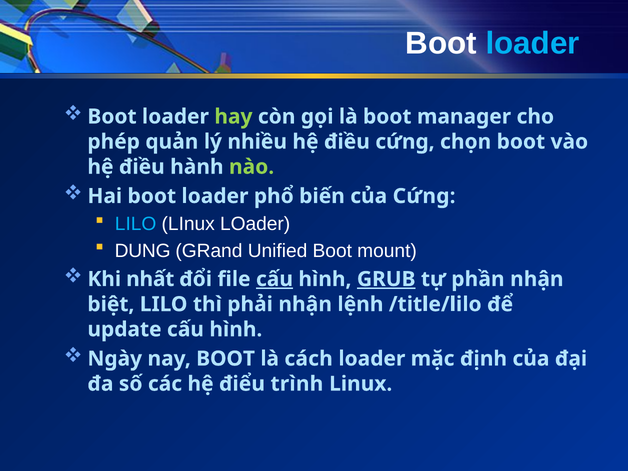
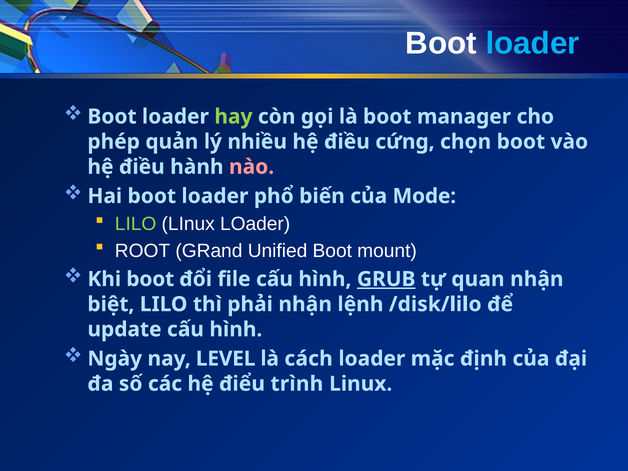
nào colour: light green -> pink (252, 167)
của Cứng: Cứng -> Mode (424, 196)
LILO colour: light blue -> light green (136, 224)
DUNG: DUNG -> ROOT (143, 251)
Khi nhất: nhất -> boot (150, 279)
cấu underline: present -> none (274, 279)
phần: phần -> quan (478, 279)
/title/lilo: /title/lilo -> /disk/lilo (435, 304)
nay BOOT: BOOT -> LEVEL (226, 359)
